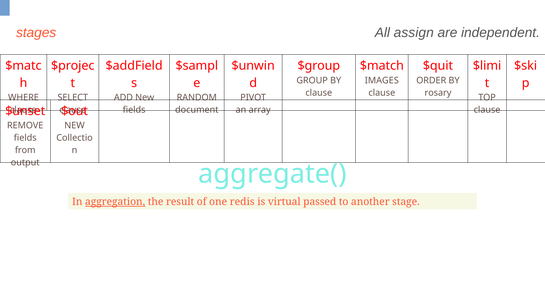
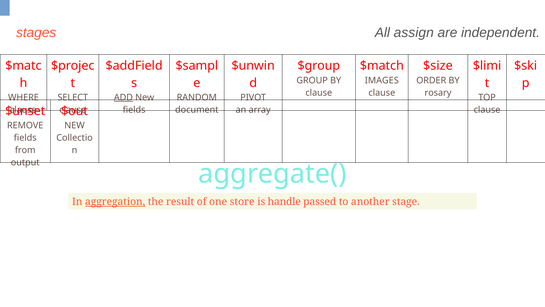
$quit: $quit -> $size (438, 66)
ADD underline: none -> present (123, 97)
redis: redis -> store (242, 202)
virtual: virtual -> handle (284, 202)
